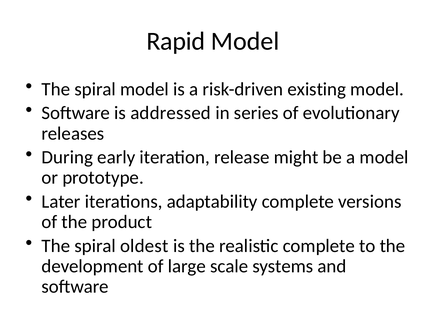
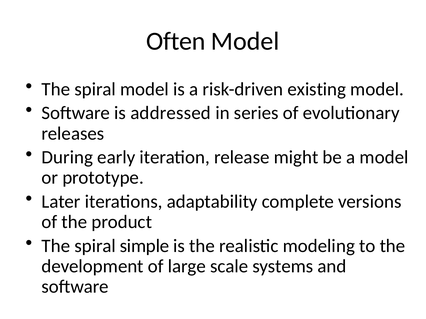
Rapid: Rapid -> Often (176, 41)
oldest: oldest -> simple (145, 246)
realistic complete: complete -> modeling (319, 246)
